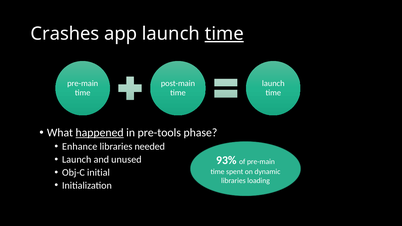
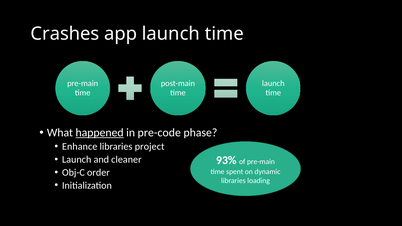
time underline: present -> none (224, 34)
pre-tools: pre-tools -> pre-code (159, 133)
needed: needed -> project (150, 147)
unused: unused -> cleaner (126, 160)
initial: initial -> order (98, 173)
